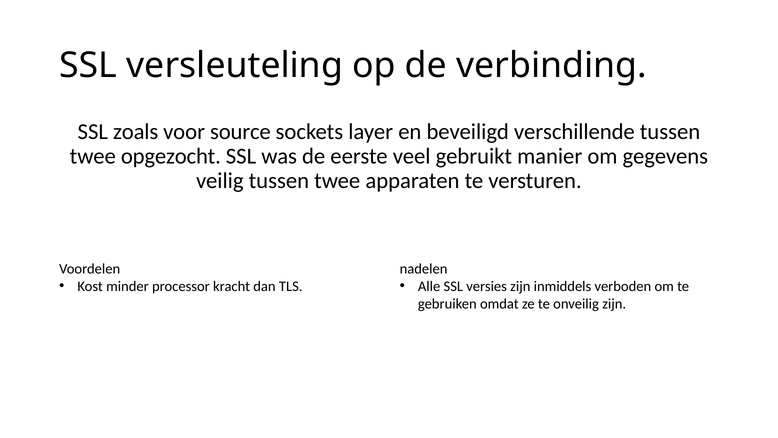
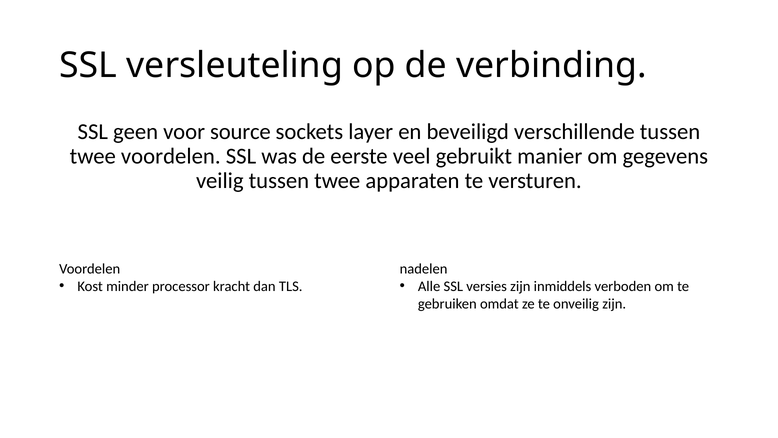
zoals: zoals -> geen (136, 131)
twee opgezocht: opgezocht -> voordelen (171, 156)
